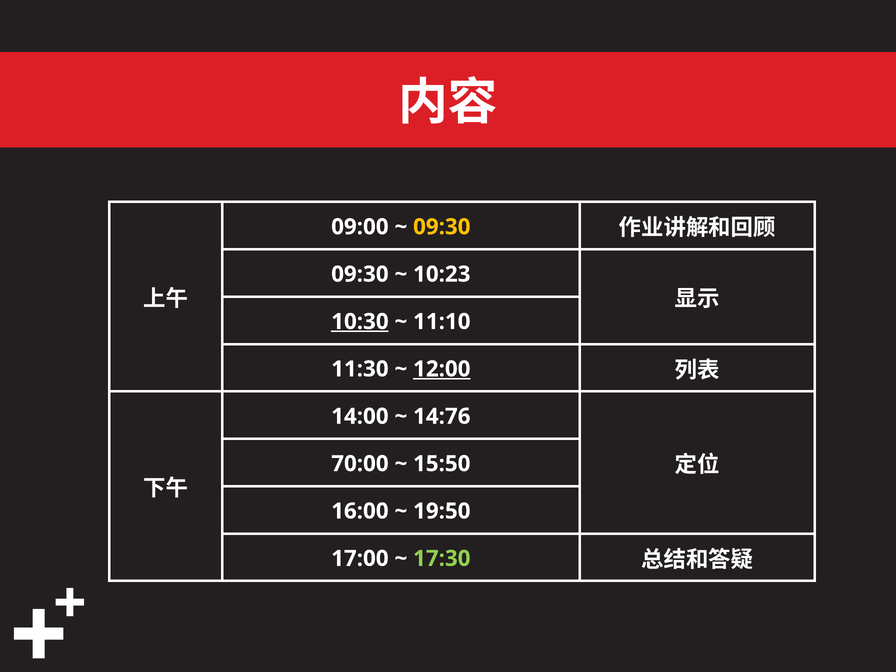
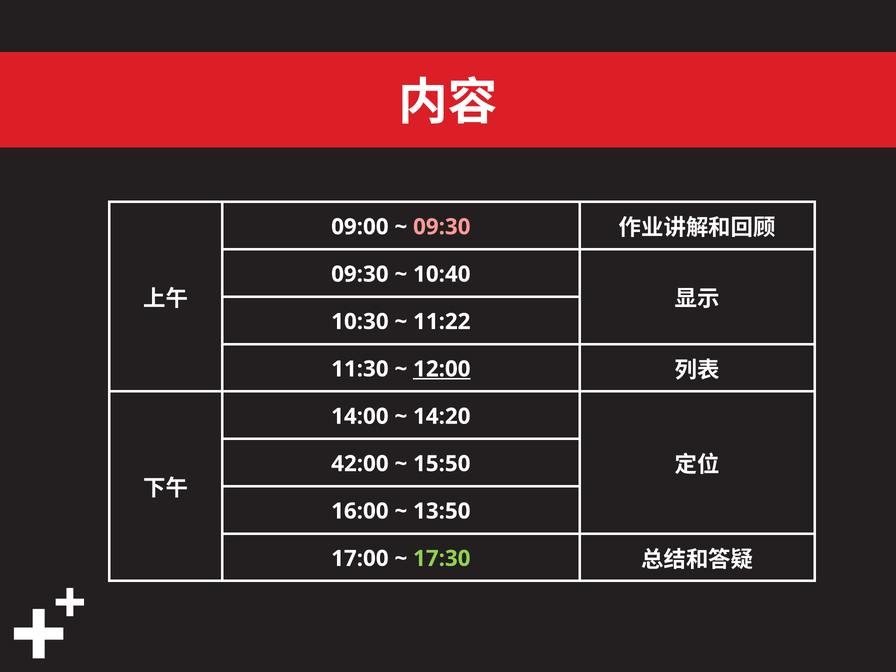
09:30 colour: yellow -> pink (442, 227)
10:23: 10:23 -> 10:40 (442, 274)
10:30 underline: present -> none (360, 322)
11:10: 11:10 -> 11:22 (442, 322)
14:76: 14:76 -> 14:20 (442, 416)
70:00: 70:00 -> 42:00 (360, 464)
19:50: 19:50 -> 13:50 (442, 511)
